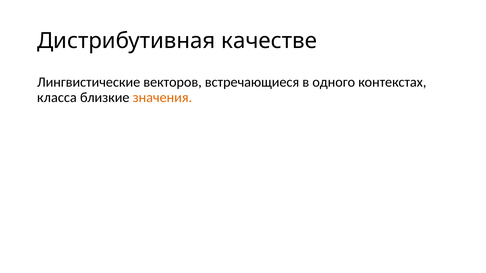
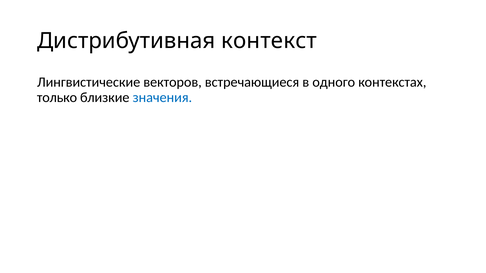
качестве: качестве -> контекст (269, 41)
класса: класса -> только (57, 97)
значения colour: orange -> blue (162, 97)
